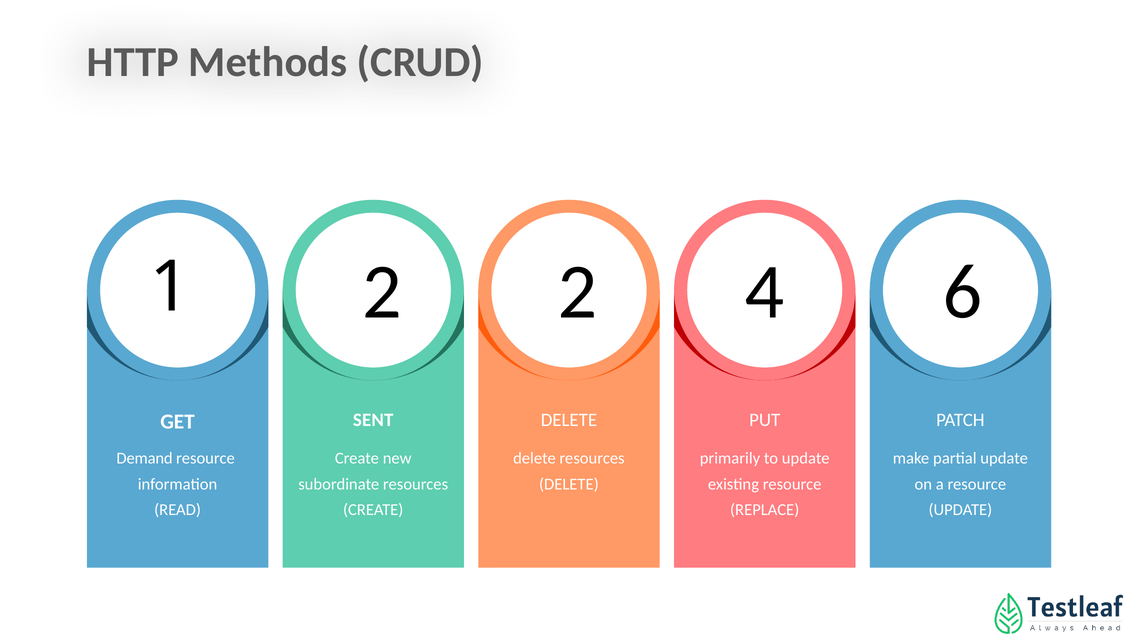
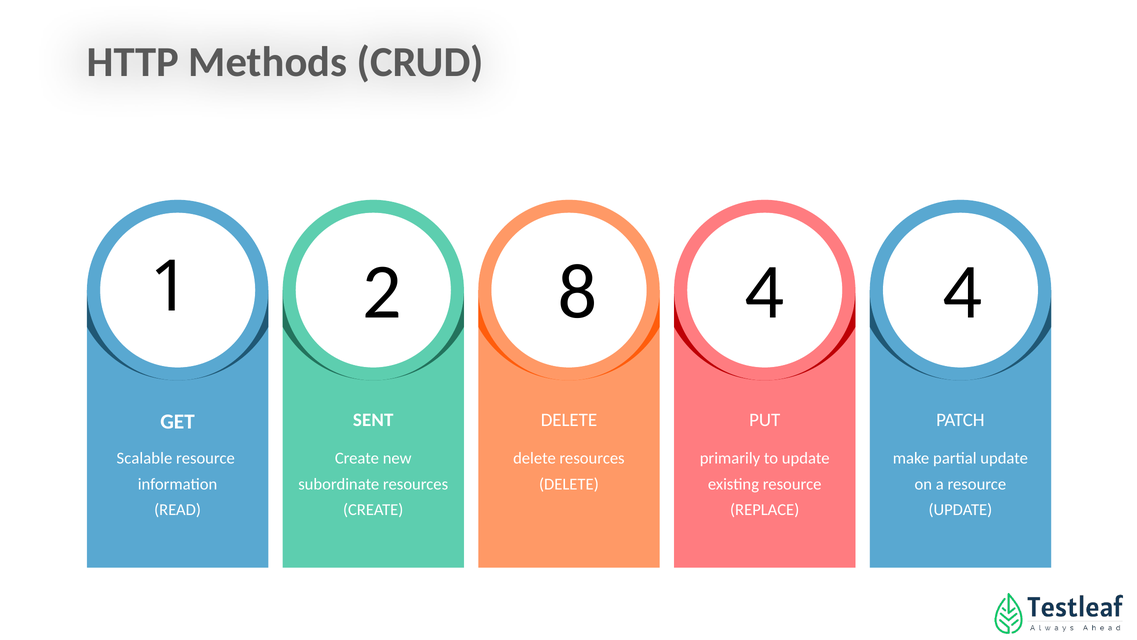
2 2: 2 -> 8 (578, 292)
4 6: 6 -> 4 (962, 292)
Demand: Demand -> Scalable (144, 458)
